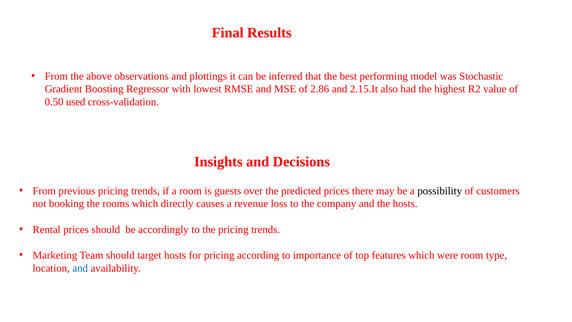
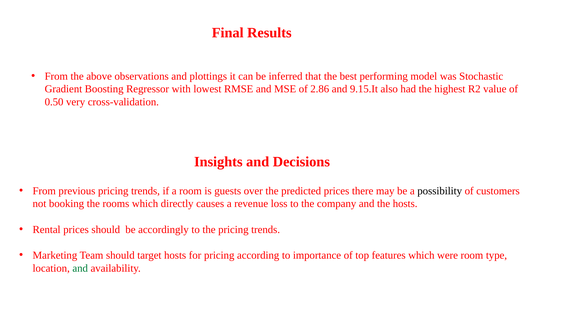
2.15.It: 2.15.It -> 9.15.It (364, 89)
used: used -> very (76, 102)
and colour: blue -> green (80, 268)
